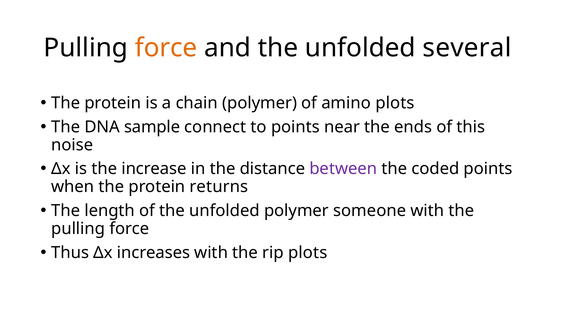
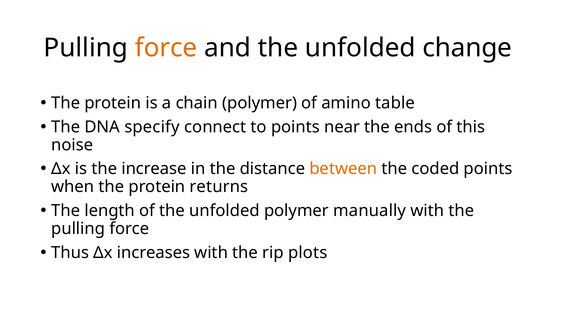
several: several -> change (467, 48)
amino plots: plots -> table (395, 103)
sample: sample -> specify (152, 127)
between colour: purple -> orange (343, 169)
someone: someone -> manually (370, 211)
